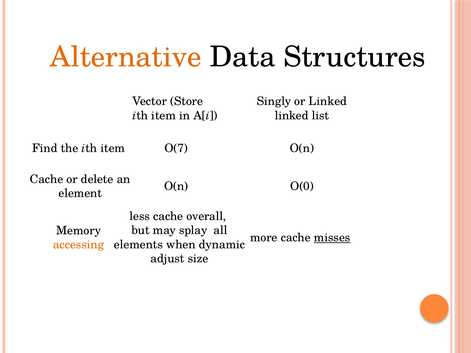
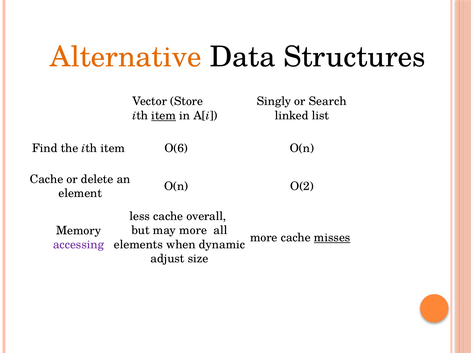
or Linked: Linked -> Search (328, 101)
item underline: none -> present (164, 116)
O(7: O(7 -> O(6 (176, 148)
O(0: O(0 -> O(2 (302, 187)
may splay: splay -> more (193, 231)
accessing colour: orange -> purple (79, 245)
